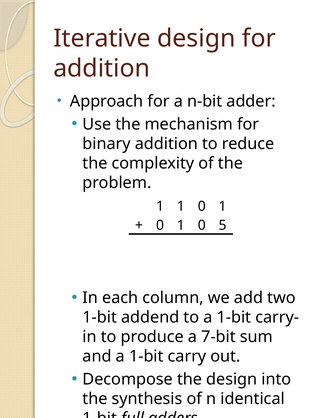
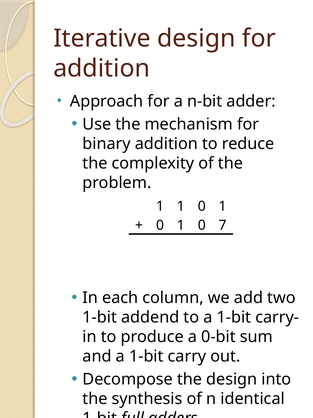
5: 5 -> 7 (223, 225)
7-bit: 7-bit -> 0-bit (218, 336)
